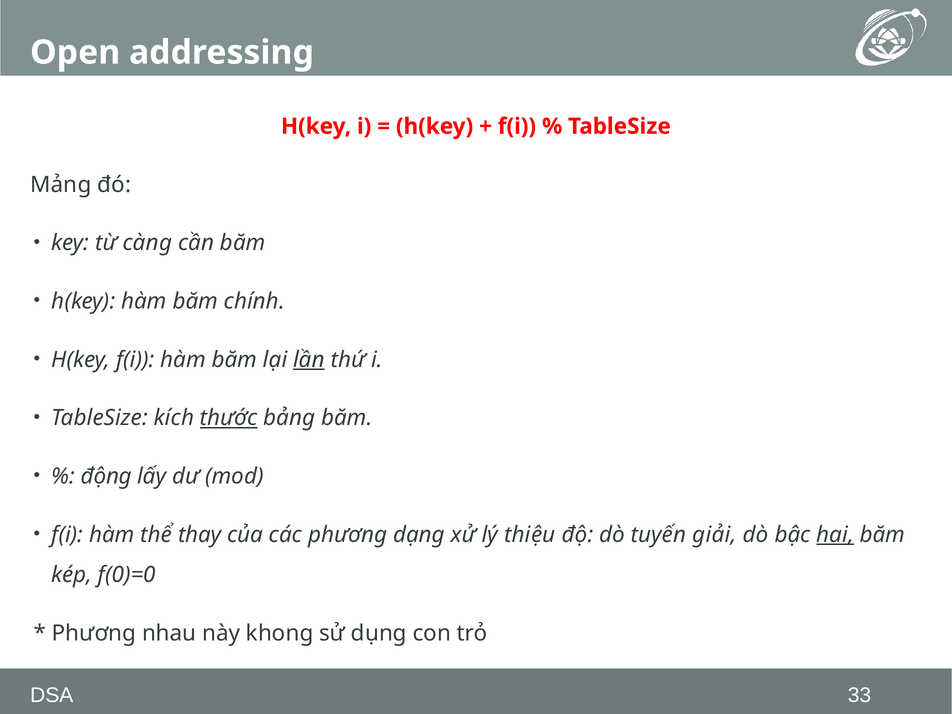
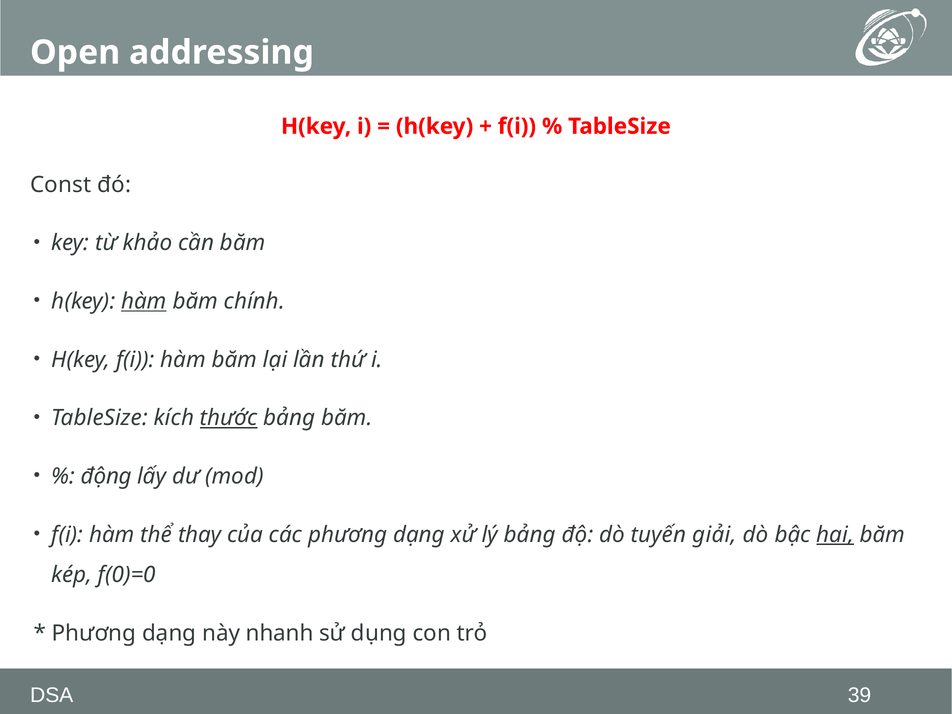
Mảng: Mảng -> Const (61, 185)
càng: càng -> khảo (147, 243)
hàm underline: none -> present (144, 301)
lần underline: present -> none (309, 360)
lý thiệu: thiệu -> bảng (530, 535)
nhau: nhau -> dạng (169, 633)
khong: khong -> nhanh (280, 633)
33: 33 -> 39 (859, 695)
